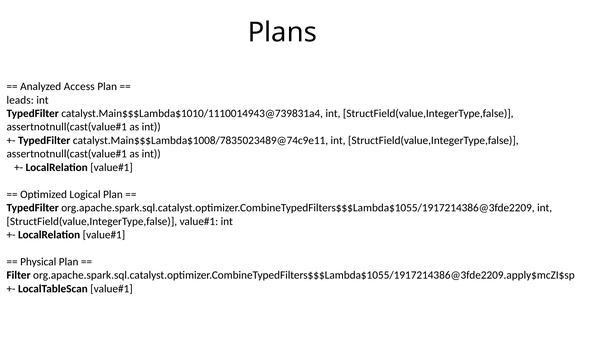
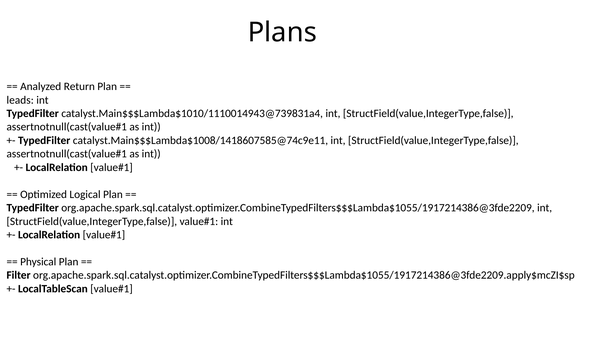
Access: Access -> Return (79, 86)
catalyst.Main$$$Lambda$1008/7835023489@74c9e11: catalyst.Main$$$Lambda$1008/7835023489@74c9e11 -> catalyst.Main$$$Lambda$1008/1418607585@74c9e11 (200, 140)
